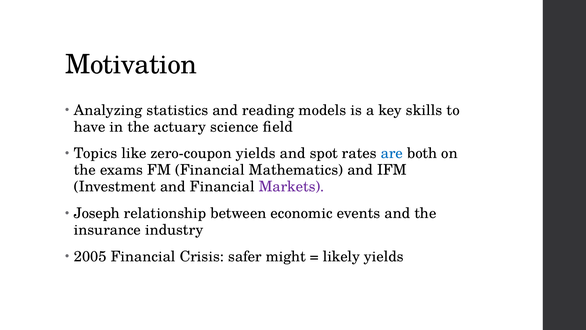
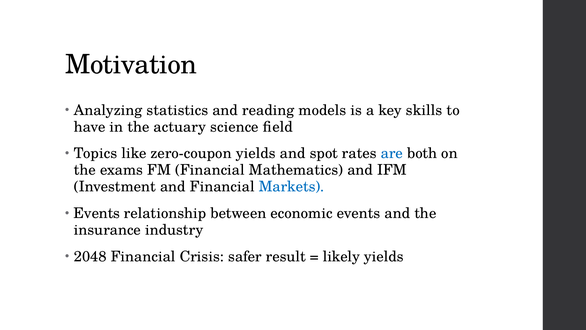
Markets colour: purple -> blue (292, 187)
Joseph: Joseph -> Events (97, 213)
2005: 2005 -> 2048 (90, 256)
might: might -> result (286, 256)
